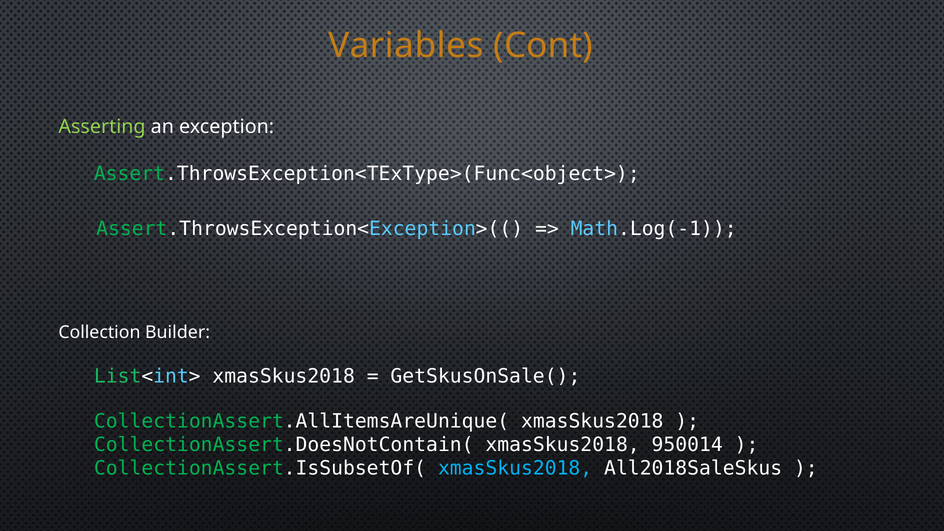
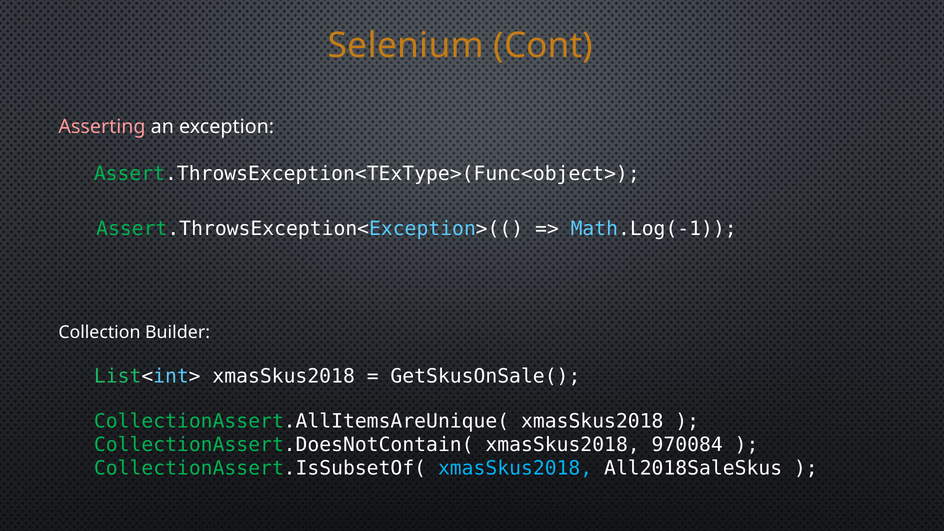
Variables: Variables -> Selenium (406, 46)
Asserting colour: light green -> pink (102, 127)
950014: 950014 -> 970084 (687, 445)
